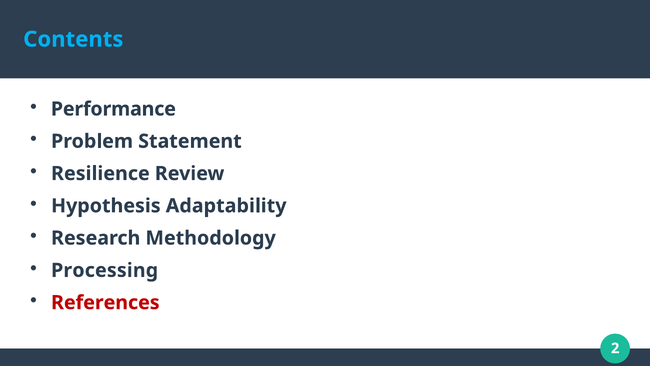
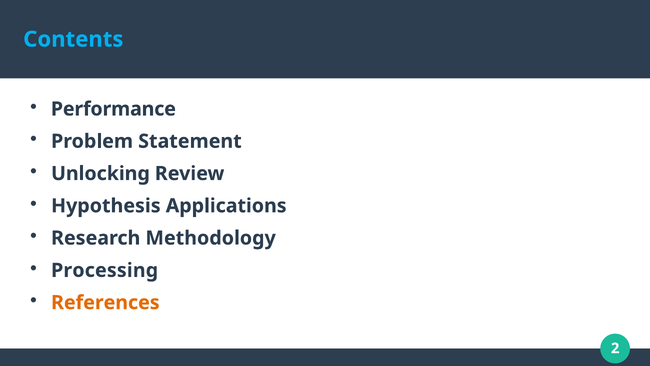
Resilience: Resilience -> Unlocking (100, 173)
Adaptability: Adaptability -> Applications (226, 206)
References colour: red -> orange (105, 302)
